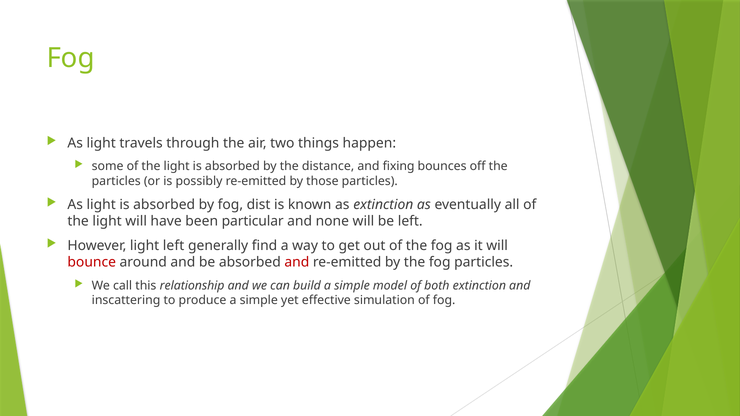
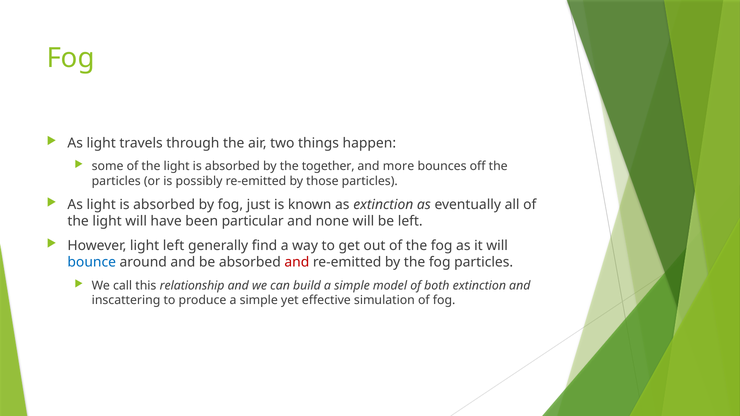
distance: distance -> together (328, 167)
fixing: fixing -> more (399, 167)
dist: dist -> just (259, 205)
bounce colour: red -> blue (92, 262)
